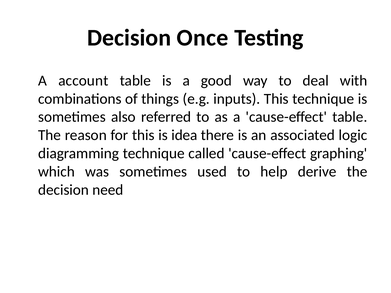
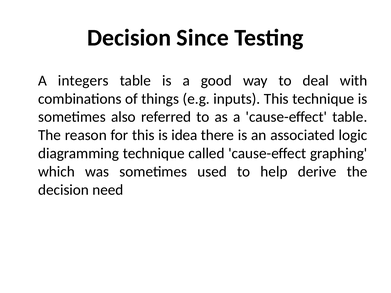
Once: Once -> Since (203, 38)
account: account -> integers (83, 81)
